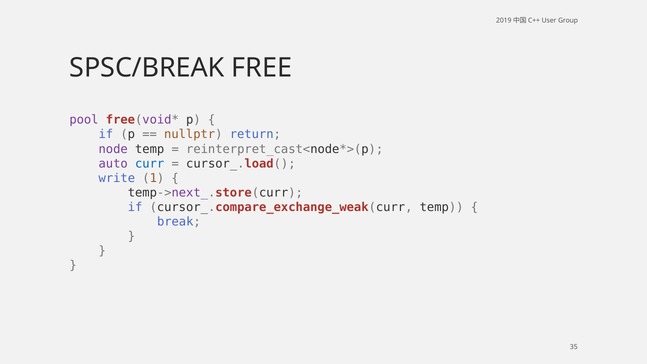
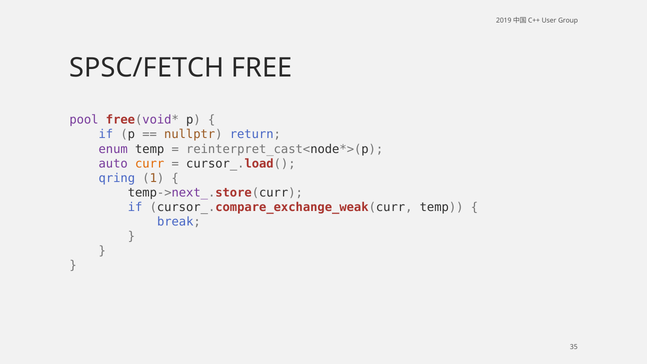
SPSC/BREAK: SPSC/BREAK -> SPSC/FETCH (147, 68)
node: node -> enum (113, 149)
curr colour: blue -> orange (150, 164)
write: write -> qring (117, 178)
